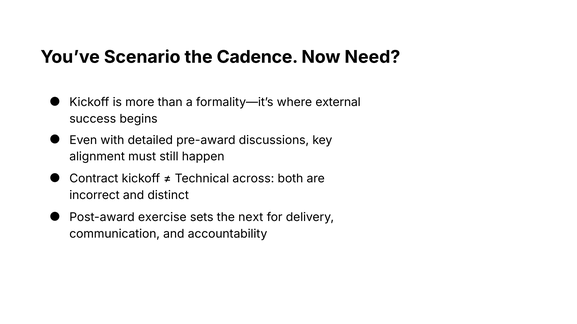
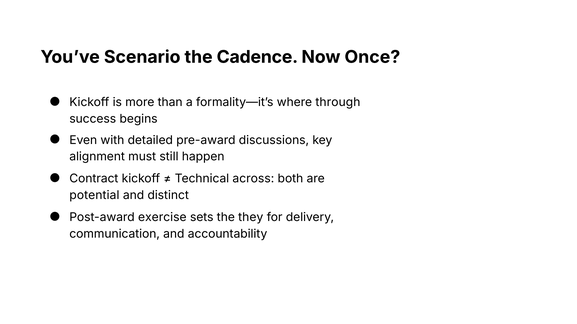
Need: Need -> Once (372, 57)
external: external -> through (338, 102)
incorrect: incorrect -> potential (94, 196)
next: next -> they (251, 218)
